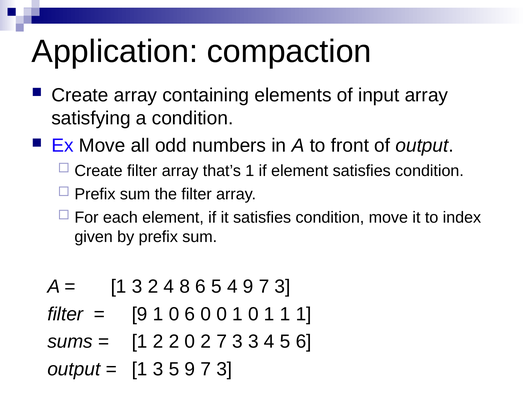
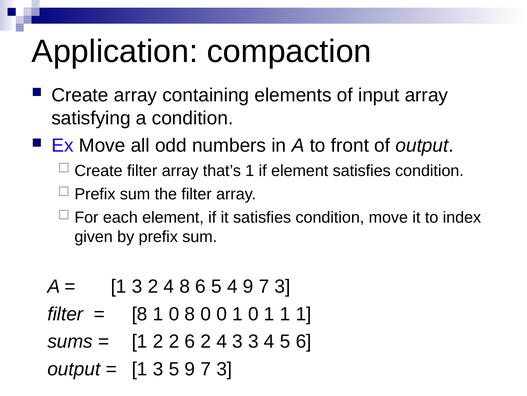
9: 9 -> 8 (140, 313)
0 6: 6 -> 8 (190, 313)
2 0: 0 -> 6 (190, 341)
7: 7 -> 4 (222, 341)
